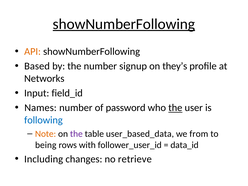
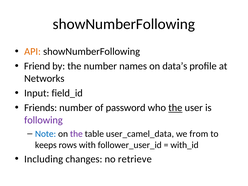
showNumberFollowing underline: present -> none (124, 24)
Based: Based -> Friend (37, 66)
signup: signup -> names (133, 66)
they’s: they’s -> data’s (175, 66)
Names: Names -> Friends (41, 108)
following colour: blue -> purple (43, 120)
Note colour: orange -> blue (46, 134)
user_based_data: user_based_data -> user_camel_data (140, 134)
being: being -> keeps (46, 145)
data_id: data_id -> with_id (185, 145)
